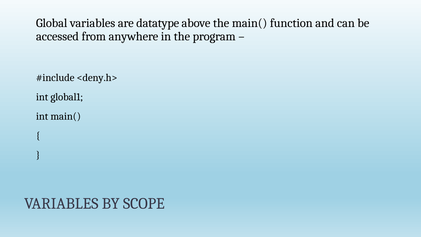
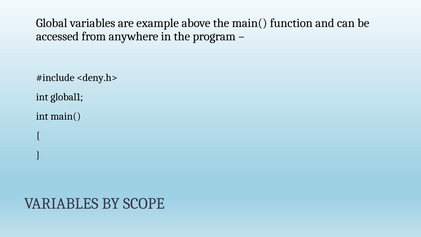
datatype: datatype -> example (158, 23)
